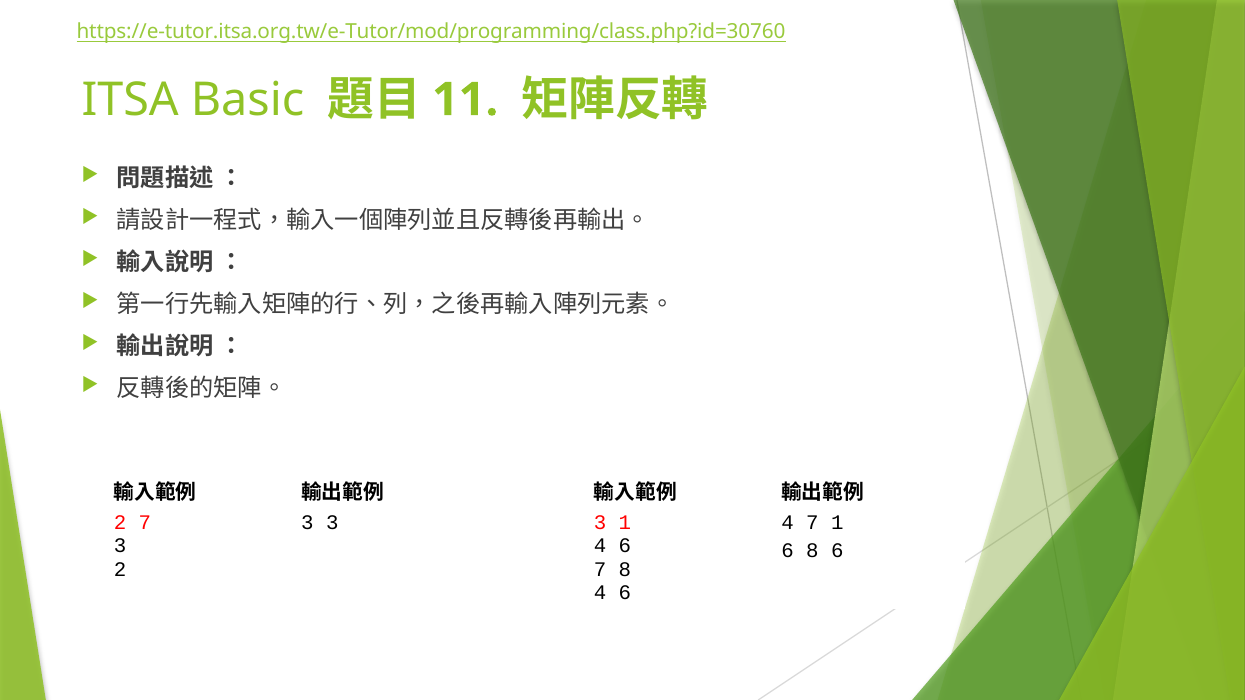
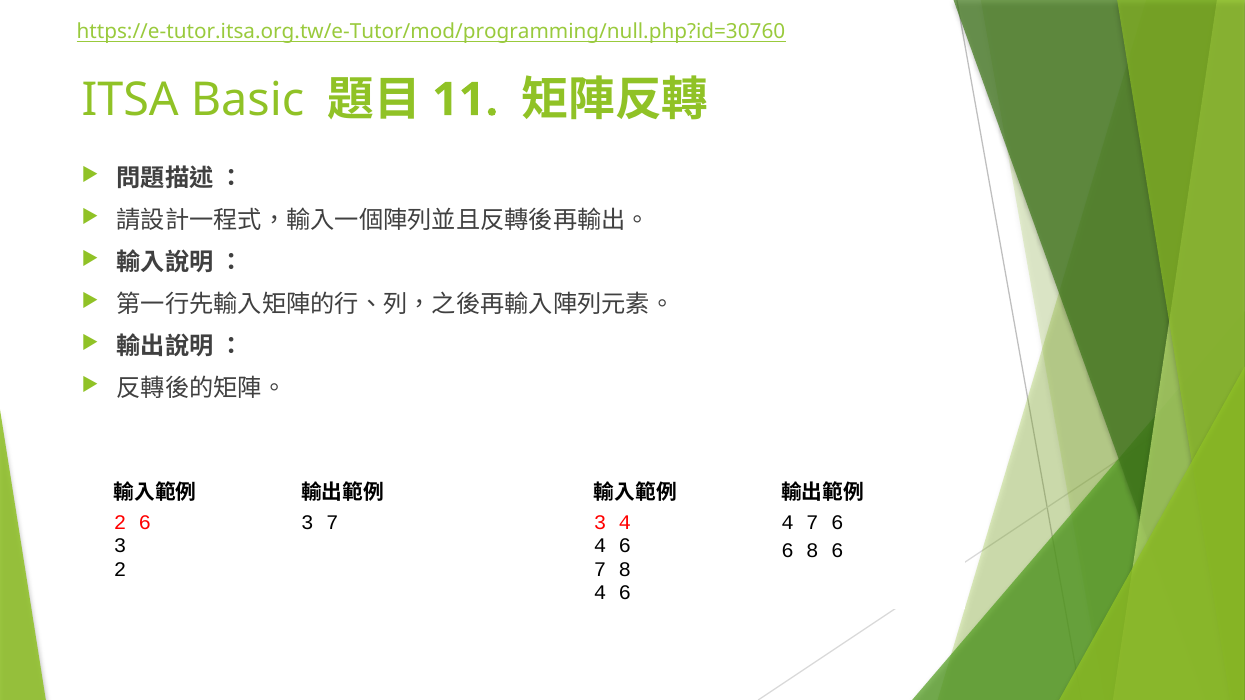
https://e-tutor.itsa.org.tw/e-Tutor/mod/programming/class.php?id=30760: https://e-tutor.itsa.org.tw/e-Tutor/mod/programming/class.php?id=30760 -> https://e-tutor.itsa.org.tw/e-Tutor/mod/programming/null.php?id=30760 (431, 32)
2 7: 7 -> 6 (145, 523)
3 3: 3 -> 7 (332, 523)
3 1: 1 -> 4 (625, 523)
7 1: 1 -> 6 (837, 523)
